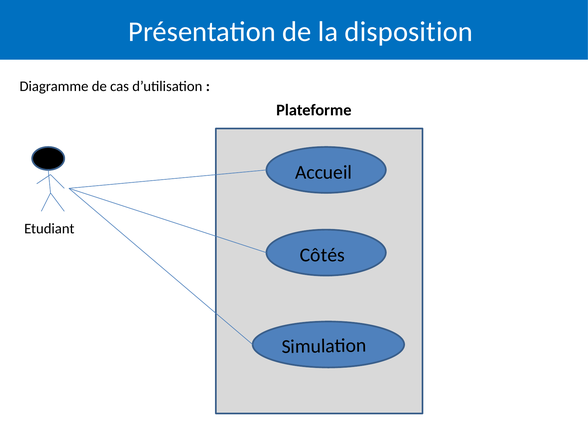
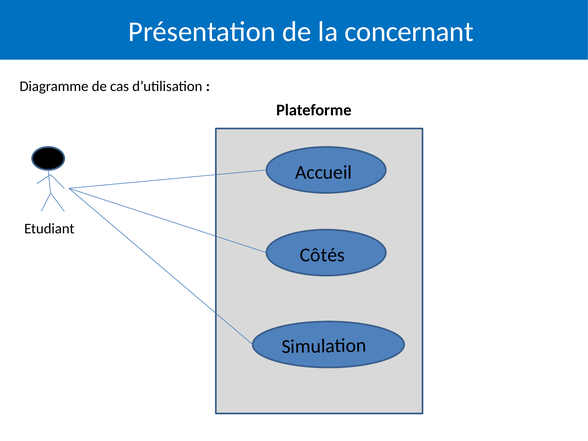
disposition: disposition -> concernant (409, 32)
